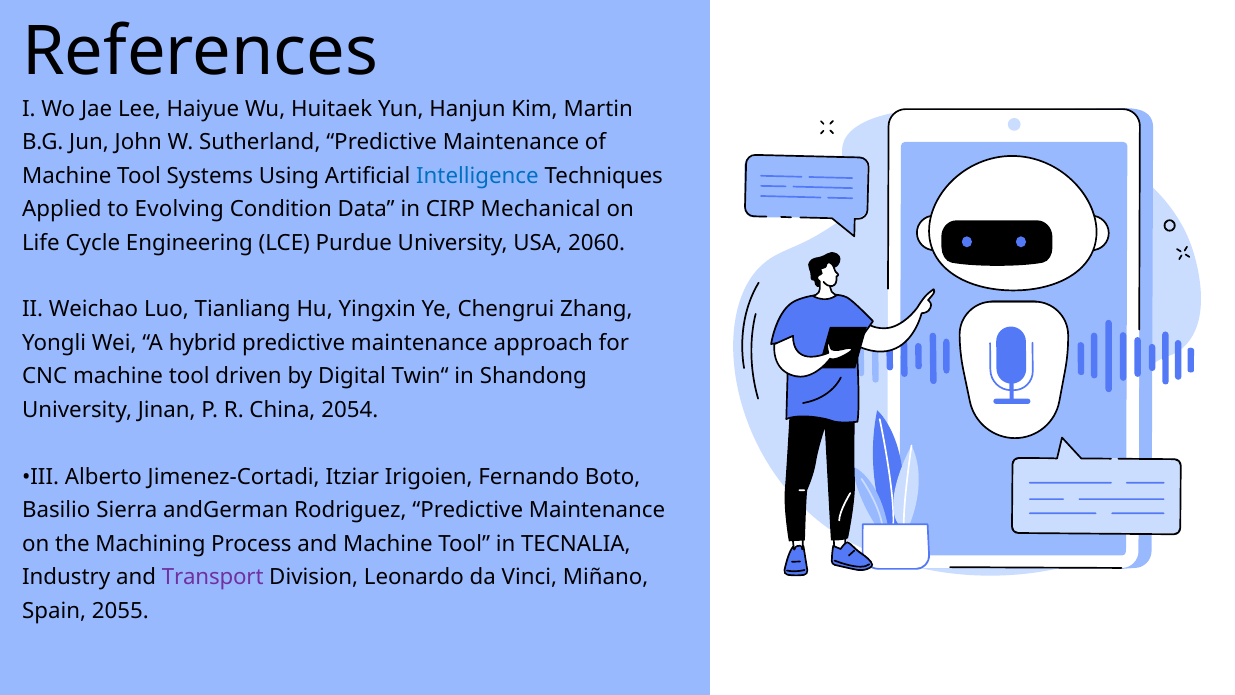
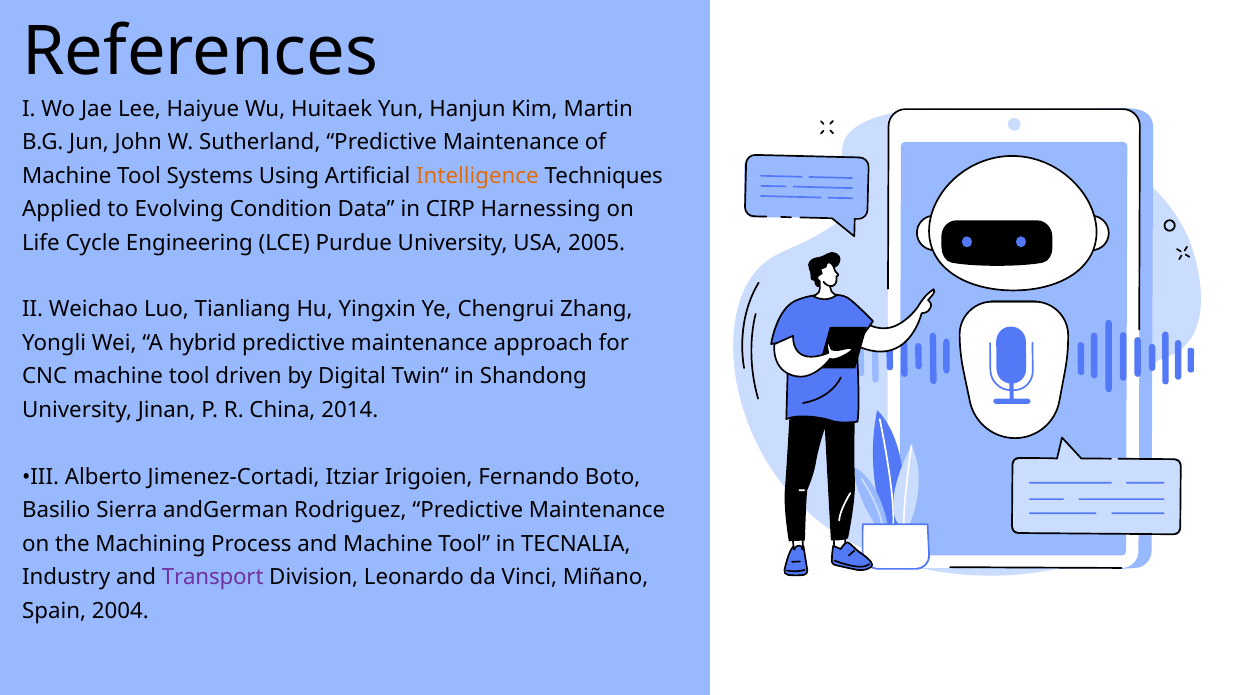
Intelligence colour: blue -> orange (477, 176)
Mechanical: Mechanical -> Harnessing (541, 209)
2060: 2060 -> 2005 (596, 243)
2054: 2054 -> 2014 (350, 410)
2055: 2055 -> 2004 (120, 611)
